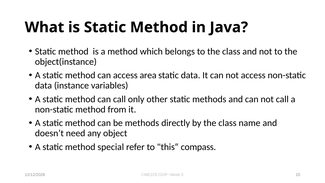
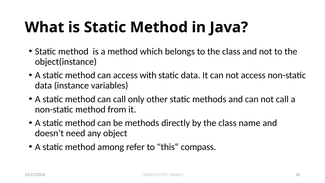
area: area -> with (148, 75)
special: special -> among (111, 147)
